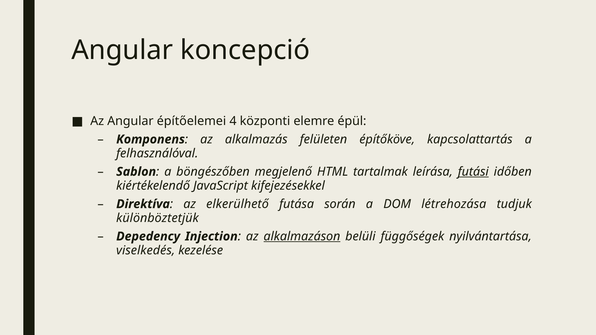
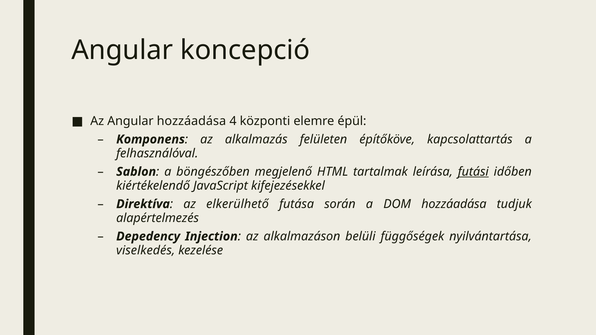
Angular építőelemei: építőelemei -> hozzáadása (191, 121)
DOM létrehozása: létrehozása -> hozzáadása (454, 204)
különböztetjük: különböztetjük -> alapértelmezés (158, 218)
alkalmazáson underline: present -> none (302, 237)
